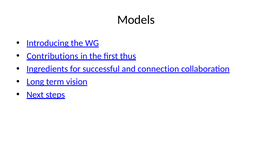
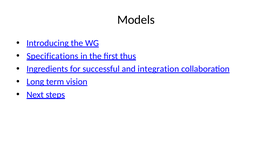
Contributions: Contributions -> Specifications (52, 56)
connection: connection -> integration (158, 69)
